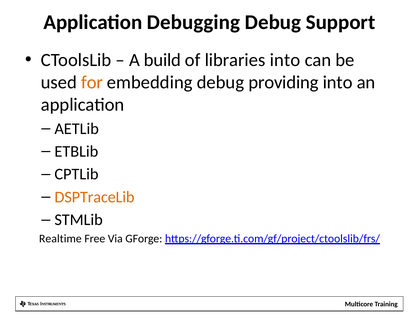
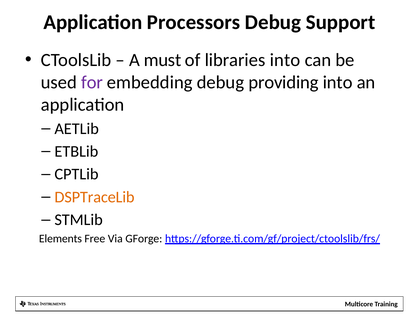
Debugging: Debugging -> Processors (194, 22)
build: build -> must (162, 60)
for colour: orange -> purple (92, 82)
Realtime: Realtime -> Elements (60, 239)
